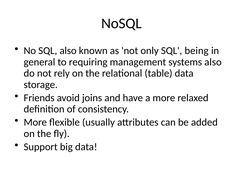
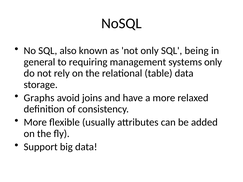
systems also: also -> only (213, 62)
Friends: Friends -> Graphs (39, 98)
